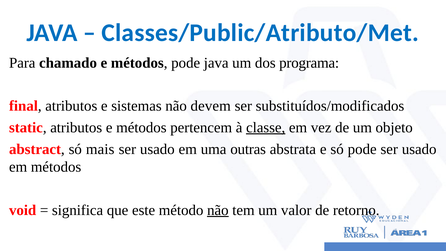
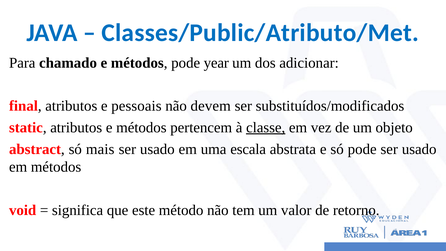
pode java: java -> year (216, 63)
programa: programa -> adicionar (309, 63)
sistemas: sistemas -> pessoais (136, 106)
outras: outras -> escala (248, 149)
não underline: present -> none (218, 210)
